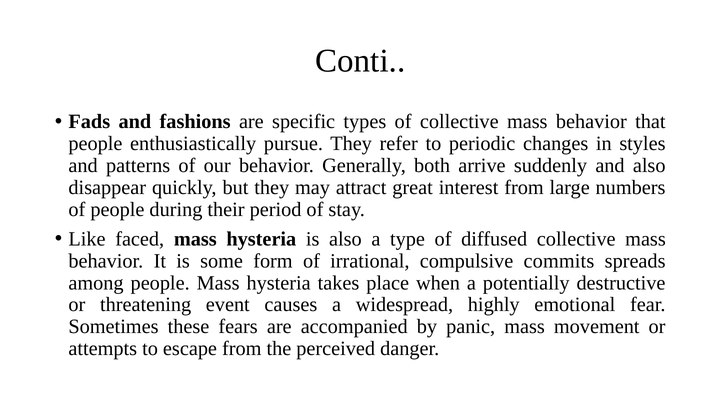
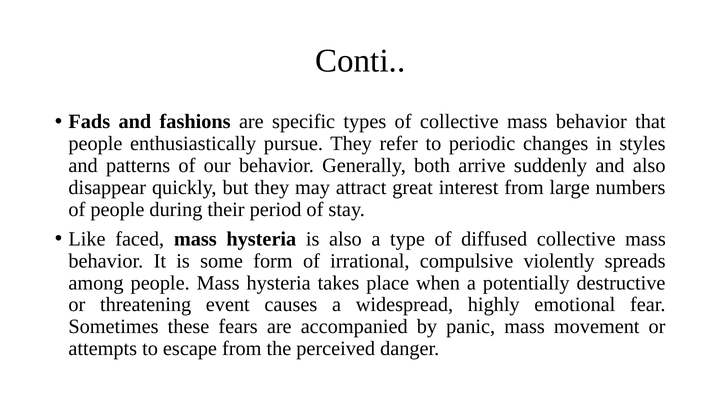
commits: commits -> violently (559, 261)
